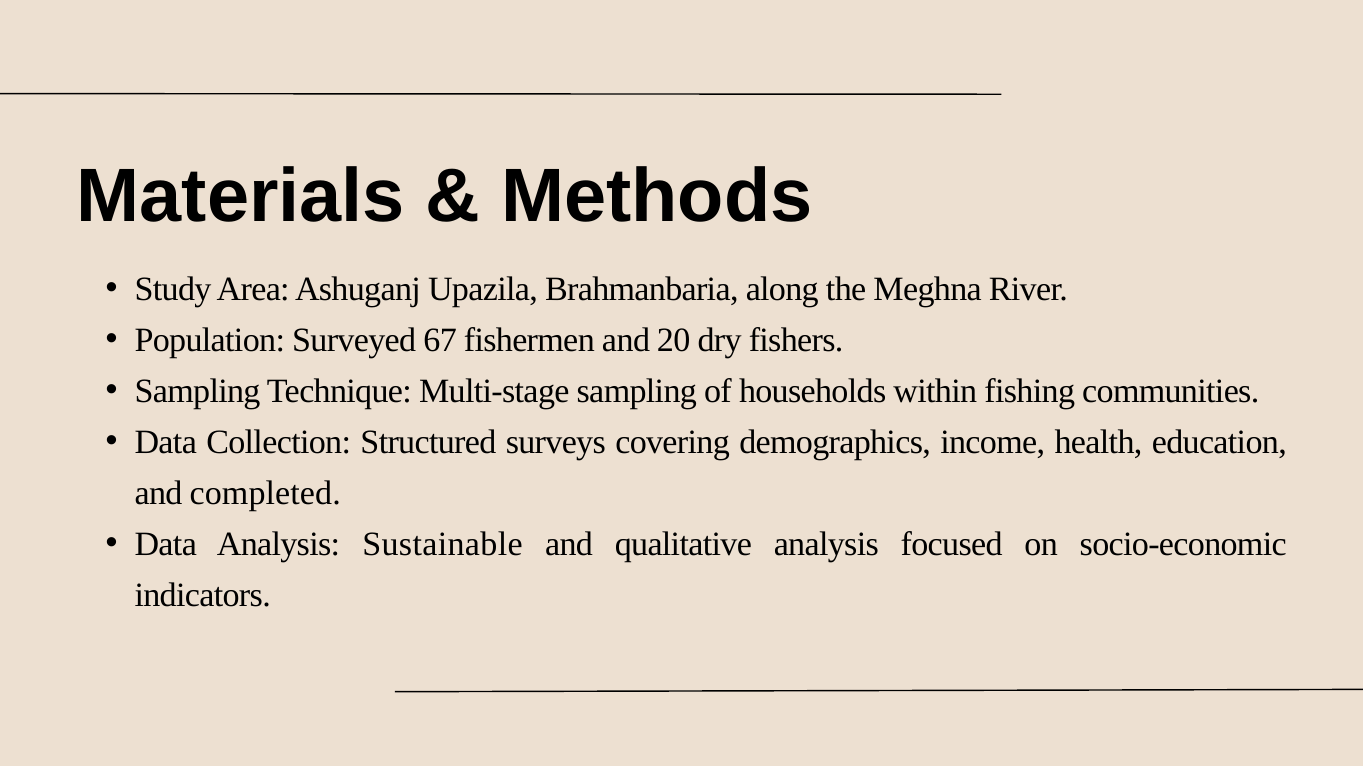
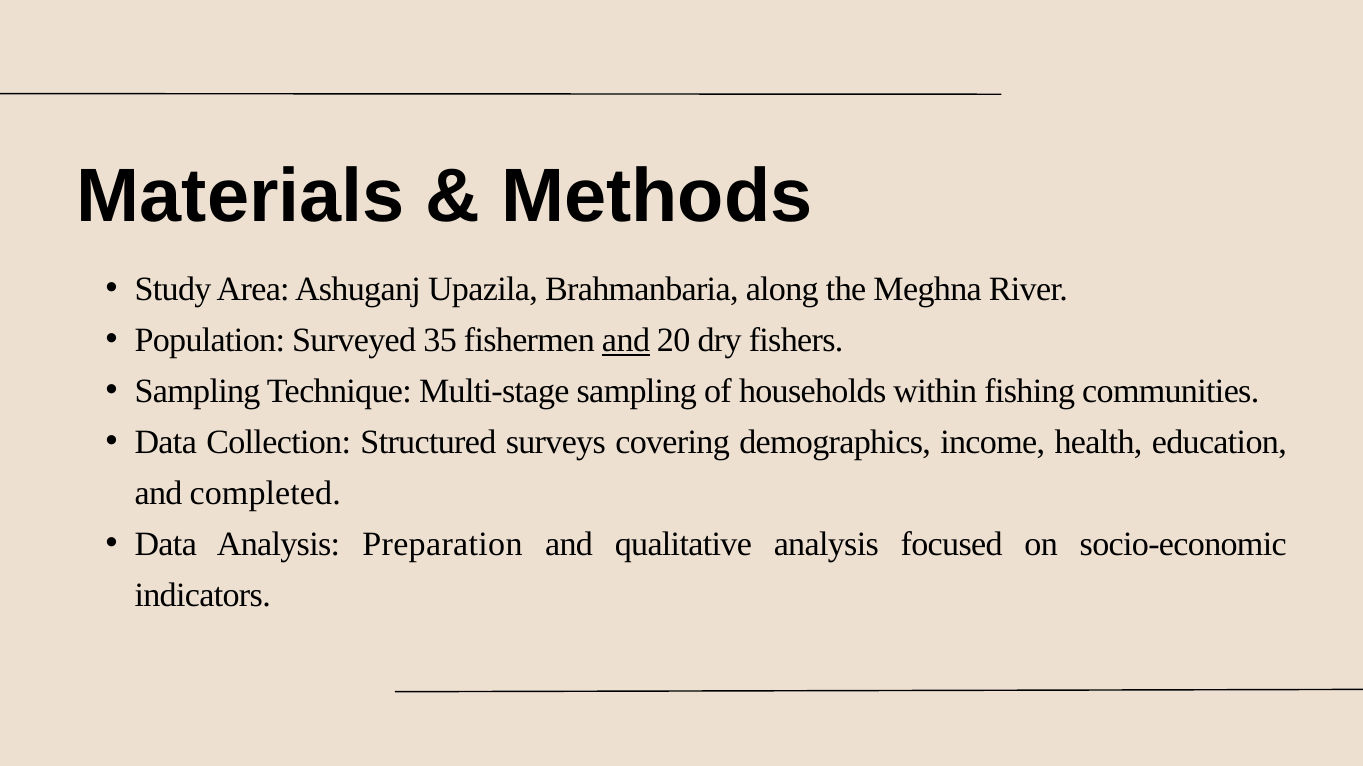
67: 67 -> 35 (440, 340)
and underline: none -> present (626, 340)
Sustainable: Sustainable -> Preparation (442, 545)
